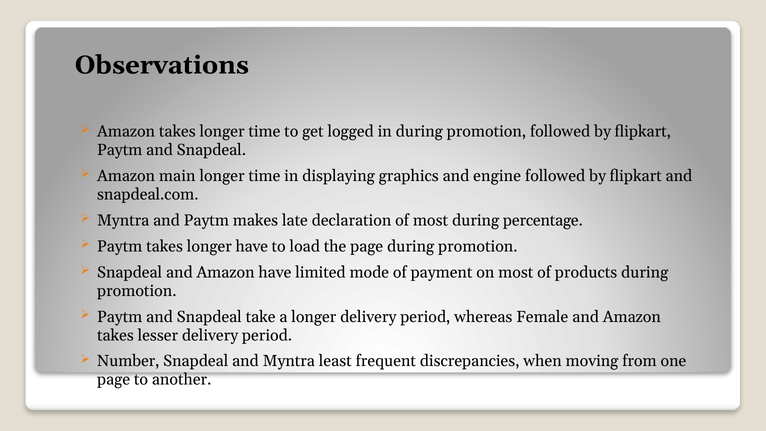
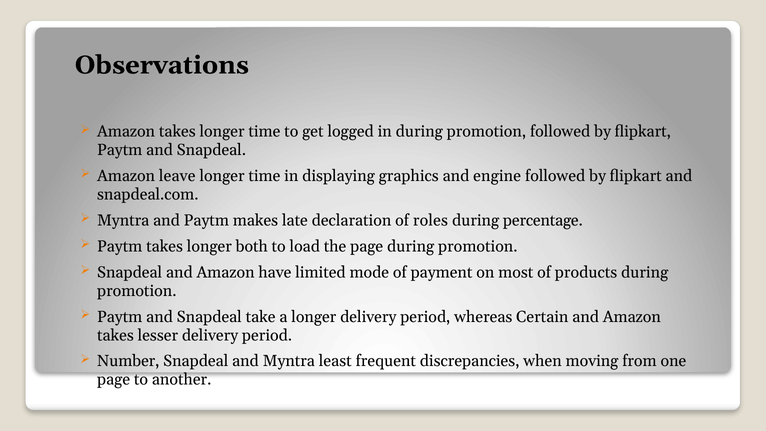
main: main -> leave (177, 176)
of most: most -> roles (430, 220)
longer have: have -> both (252, 246)
Female: Female -> Certain (542, 317)
